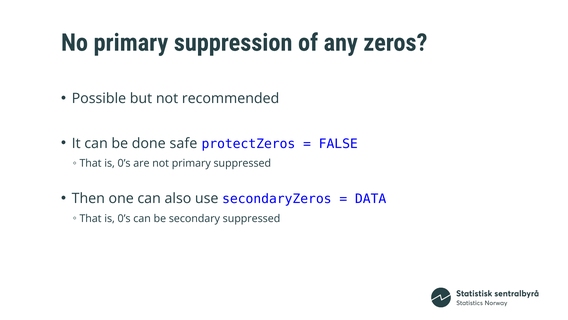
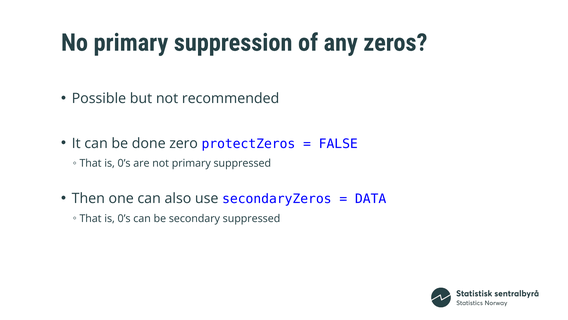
safe: safe -> zero (184, 143)
